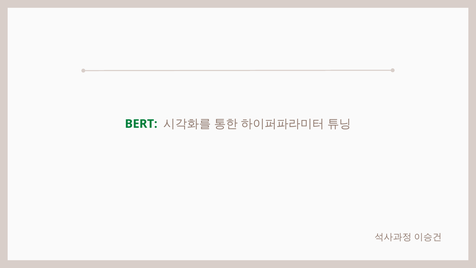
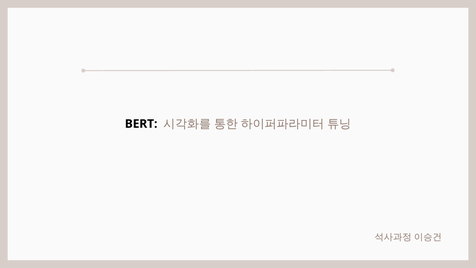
BERT colour: green -> black (141, 124)
